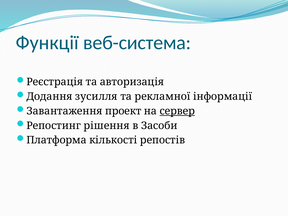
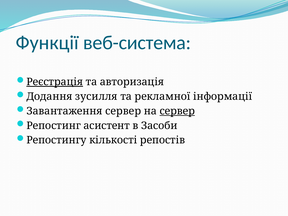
Реєстрація underline: none -> present (55, 82)
Завантаження проект: проект -> сервер (123, 111)
рішення: рішення -> асистент (107, 126)
Платформа: Платформа -> Репостингу (56, 140)
